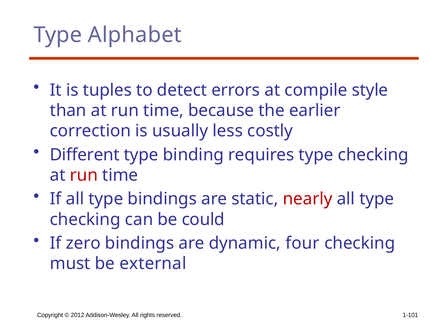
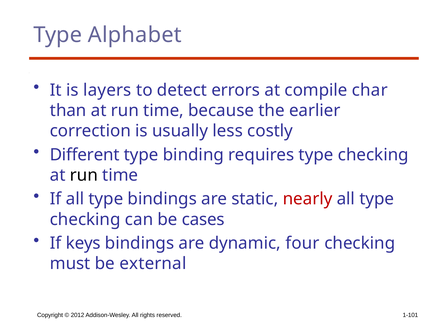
tuples: tuples -> layers (107, 90)
style: style -> char (370, 90)
run colour: red -> black (84, 175)
could: could -> cases (203, 219)
zero: zero -> keys (83, 243)
